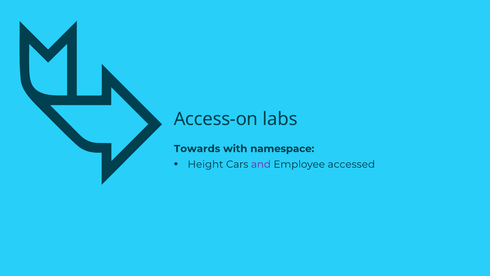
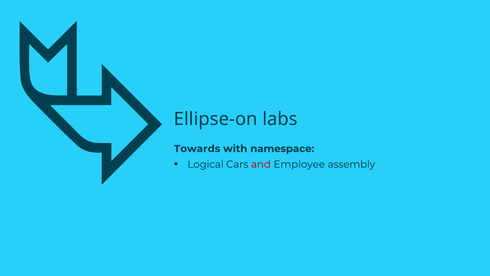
Access-on: Access-on -> Ellipse-on (216, 119)
Height: Height -> Logical (206, 164)
and colour: purple -> red (261, 164)
accessed: accessed -> assembly (351, 164)
